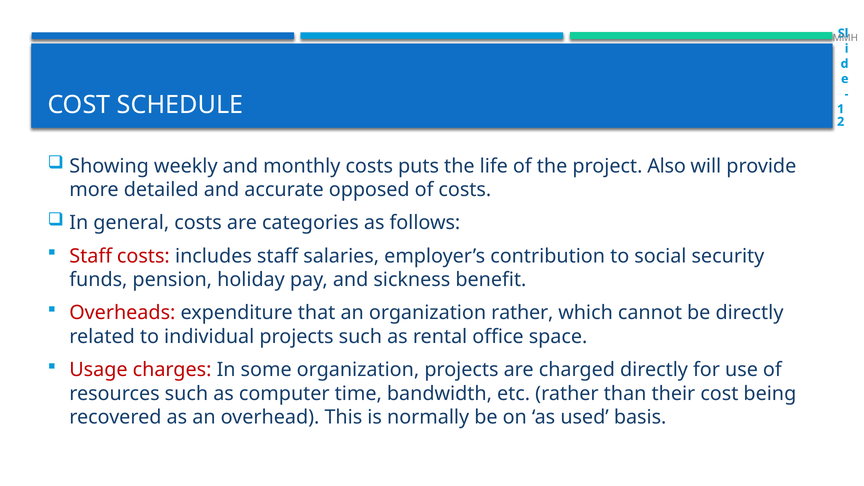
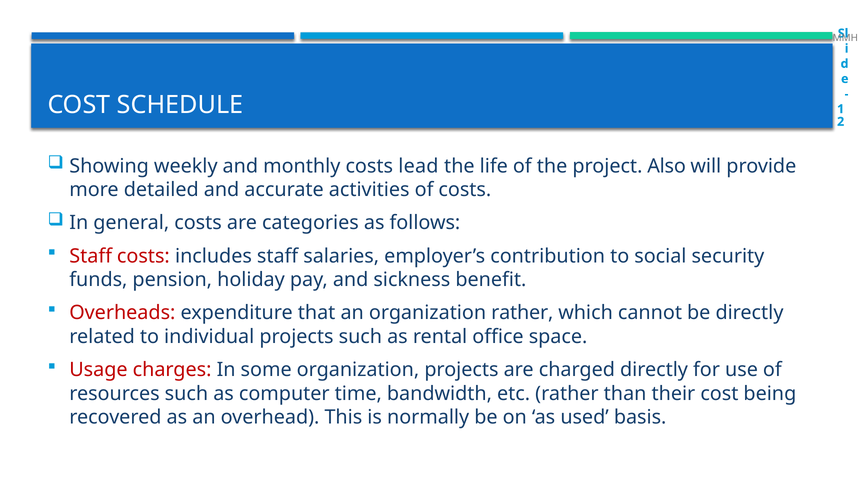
puts: puts -> lead (418, 166)
opposed: opposed -> activities (369, 190)
